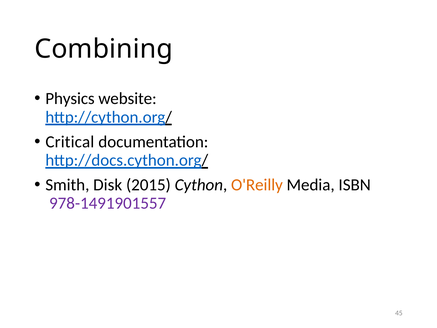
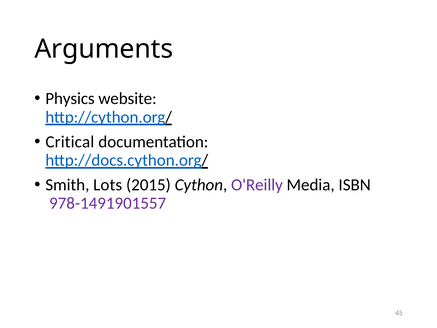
Combining: Combining -> Arguments (104, 49)
Disk: Disk -> Lots (108, 185)
O'Reilly colour: orange -> purple (257, 185)
